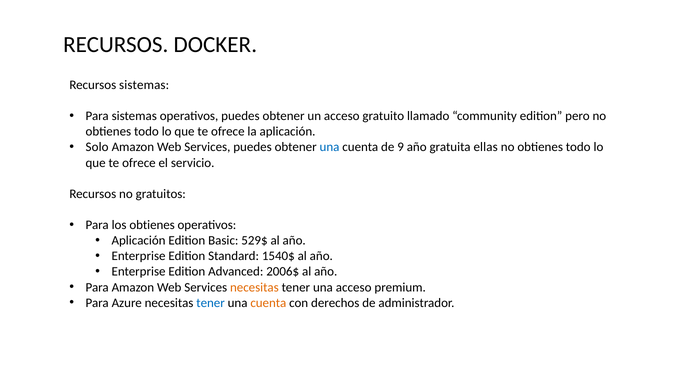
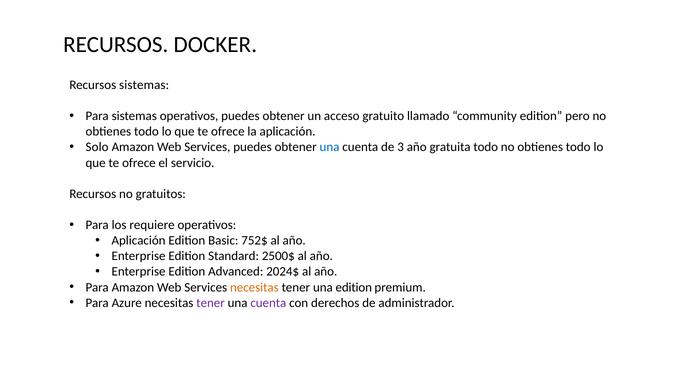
9: 9 -> 3 (401, 147)
gratuita ellas: ellas -> todo (486, 147)
los obtienes: obtienes -> requiere (152, 225)
529$: 529$ -> 752$ (254, 241)
1540$: 1540$ -> 2500$ (278, 256)
2006$: 2006$ -> 2024$ (283, 272)
una acceso: acceso -> edition (354, 287)
tener colour: blue -> purple (211, 303)
cuenta colour: orange -> purple (268, 303)
